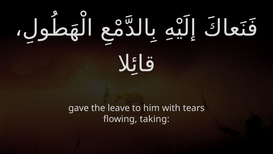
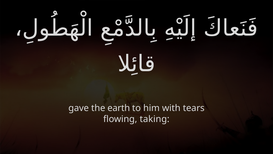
leave: leave -> earth (119, 108)
